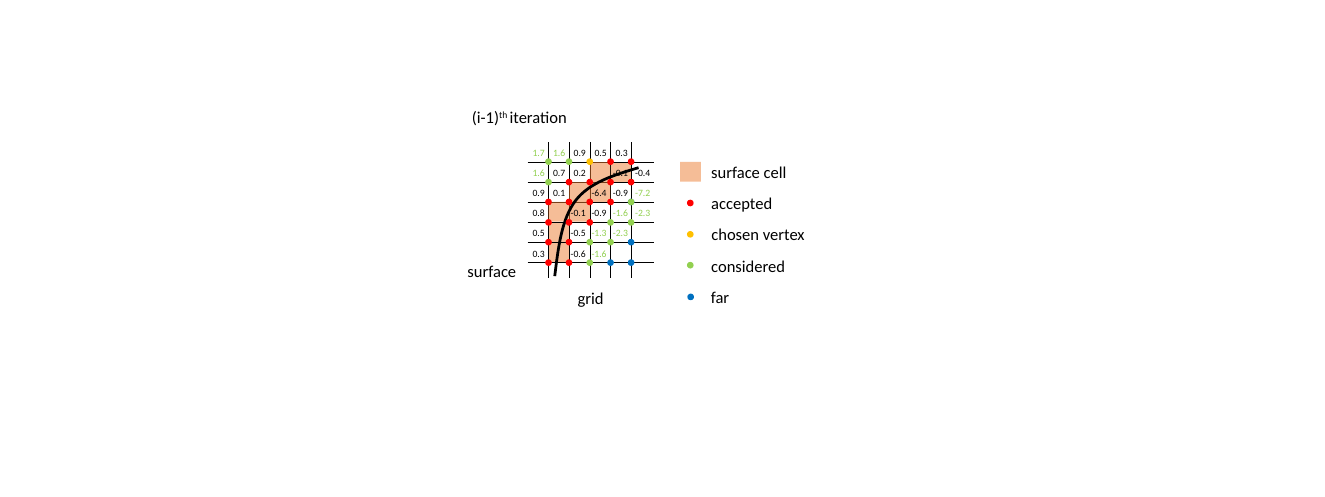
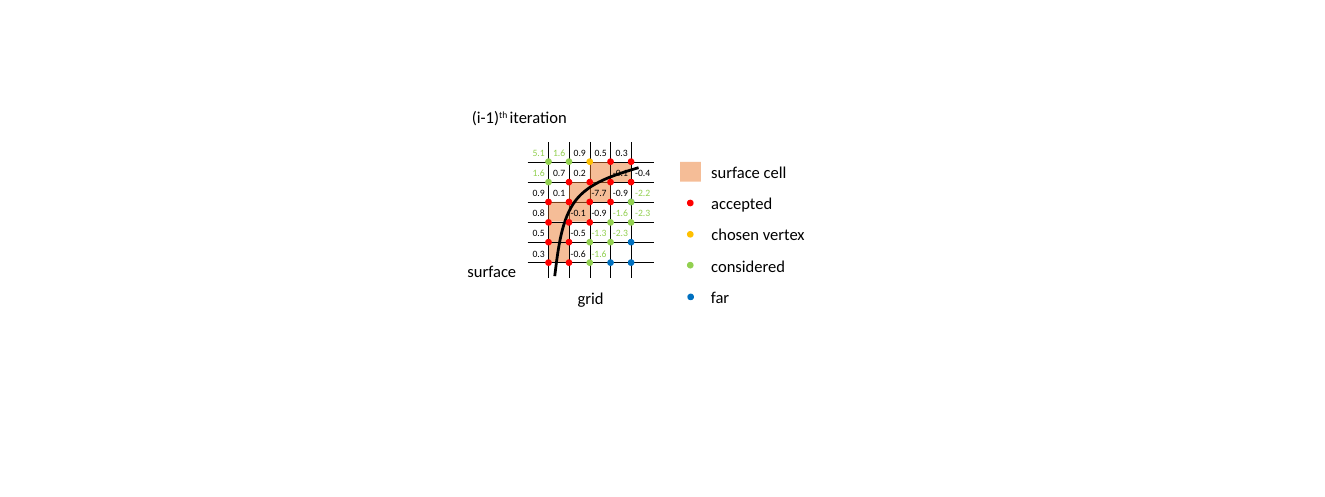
1.7: 1.7 -> 5.1 (539, 153)
-6.4: -6.4 -> -7.7 (599, 193)
-7.2: -7.2 -> -2.2 (643, 193)
